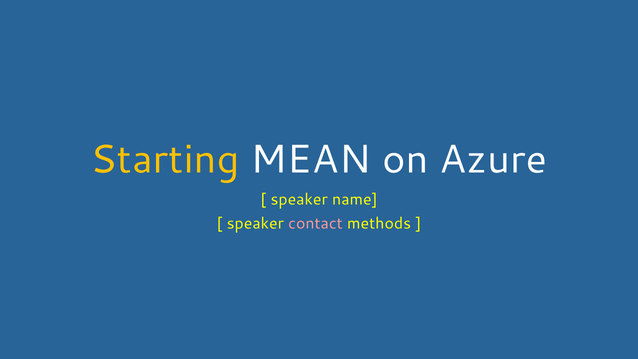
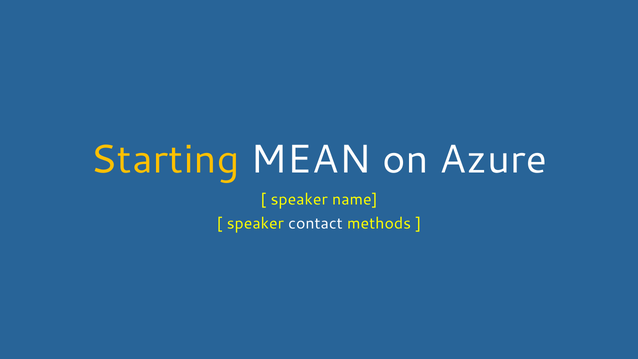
contact colour: pink -> white (315, 223)
